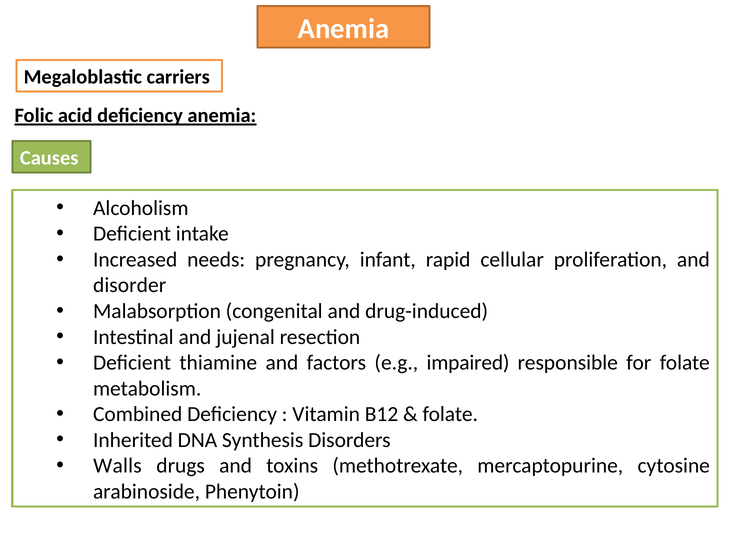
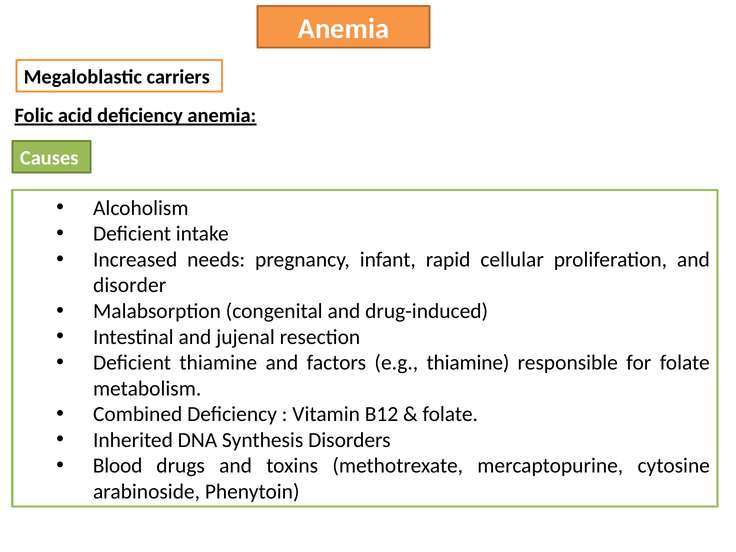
e.g impaired: impaired -> thiamine (468, 363)
Walls: Walls -> Blood (118, 466)
